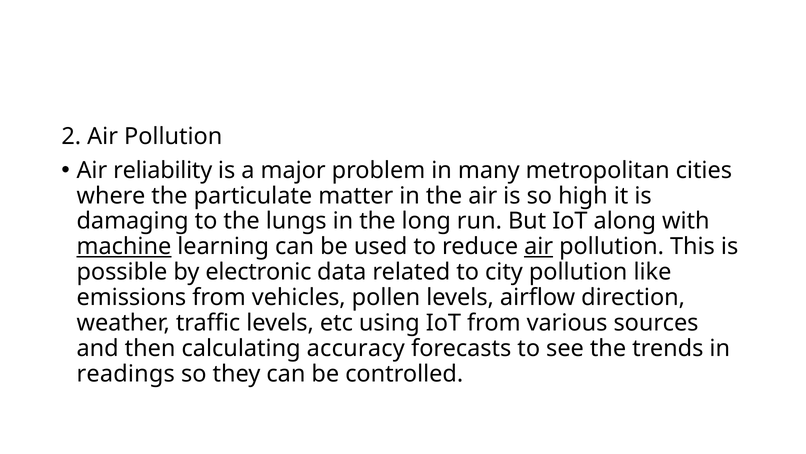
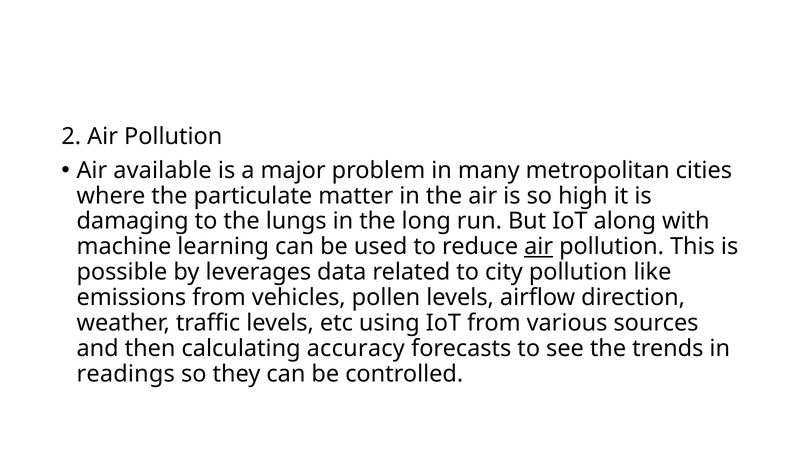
reliability: reliability -> available (163, 170)
machine underline: present -> none (124, 246)
electronic: electronic -> leverages (258, 272)
